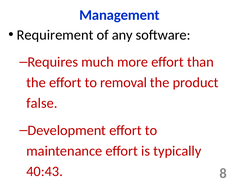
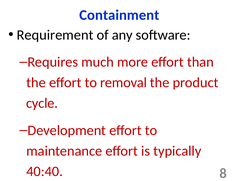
Management: Management -> Containment (119, 15)
false: false -> cycle (42, 104)
40:43: 40:43 -> 40:40 (45, 172)
